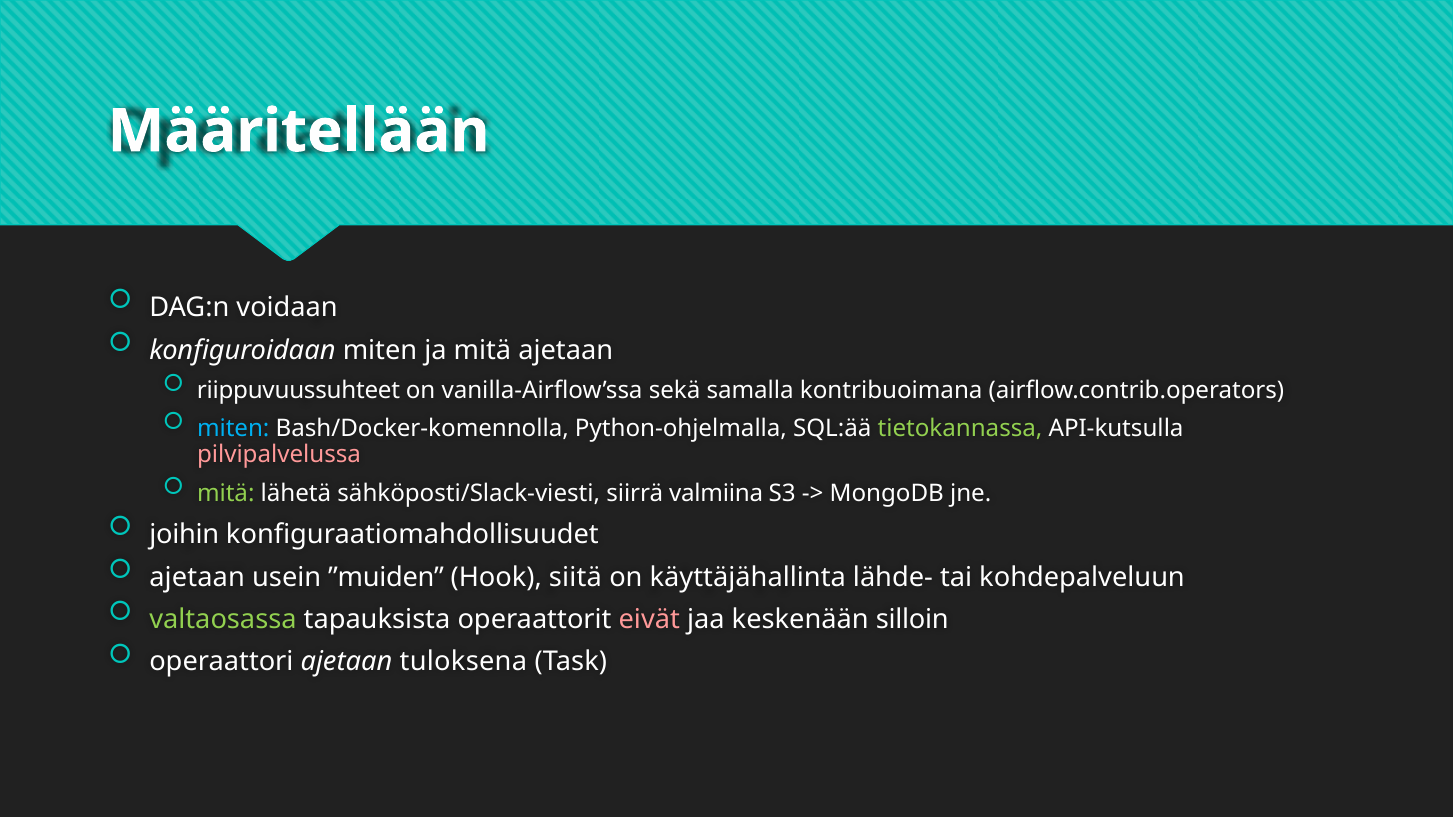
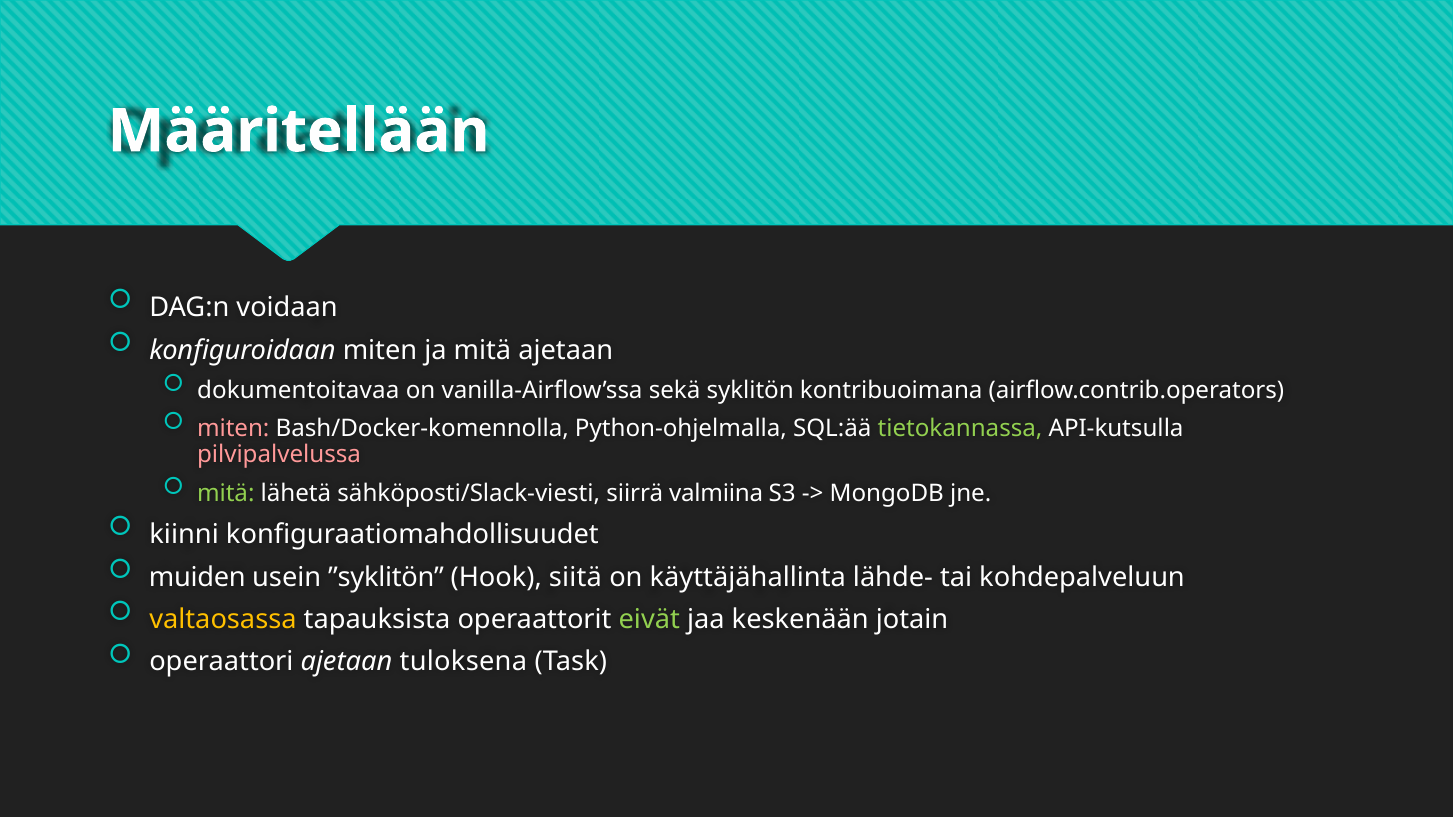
riippuvuussuhteet: riippuvuussuhteet -> dokumentoitavaa (298, 390)
samalla: samalla -> syklitön (750, 390)
miten colour: light blue -> pink (233, 429)
joihin: joihin -> kiinni (184, 535)
ajetaan: ajetaan -> muiden (197, 577)
”muiden: ”muiden -> ”syklitön (386, 577)
valtaosassa colour: light green -> yellow (223, 620)
eivät colour: pink -> light green (649, 620)
silloin: silloin -> jotain (912, 620)
